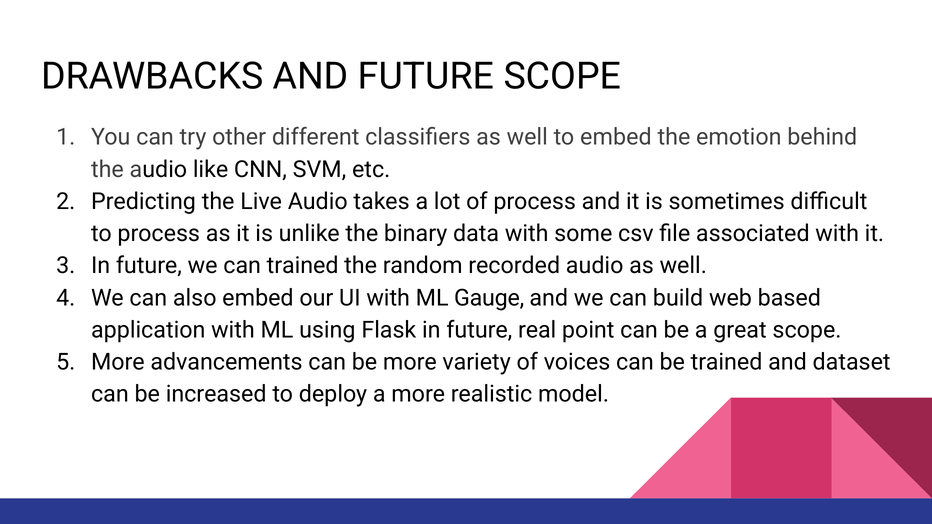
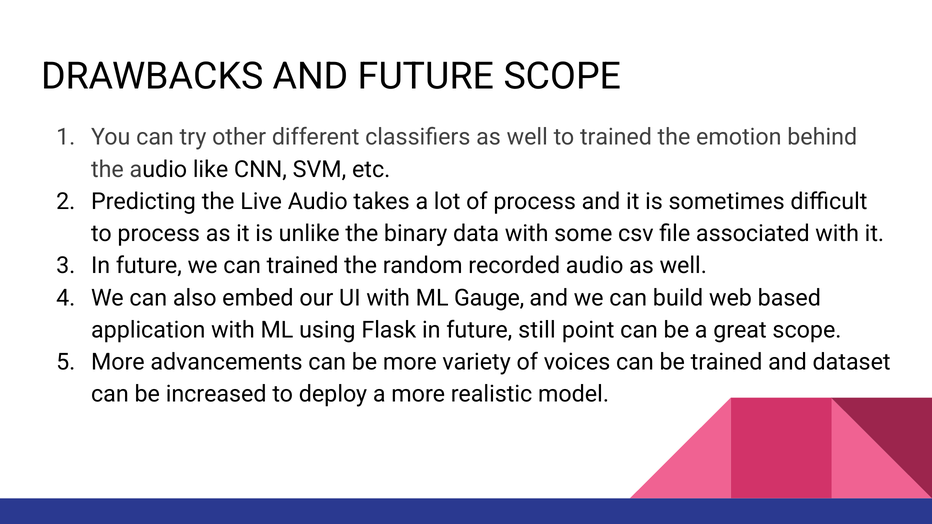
to embed: embed -> trained (616, 137)
real: real -> still (537, 330)
